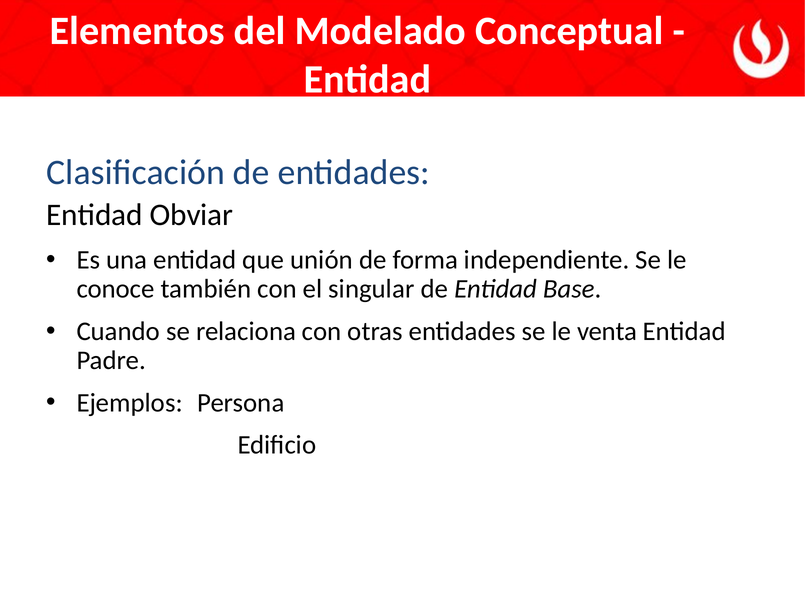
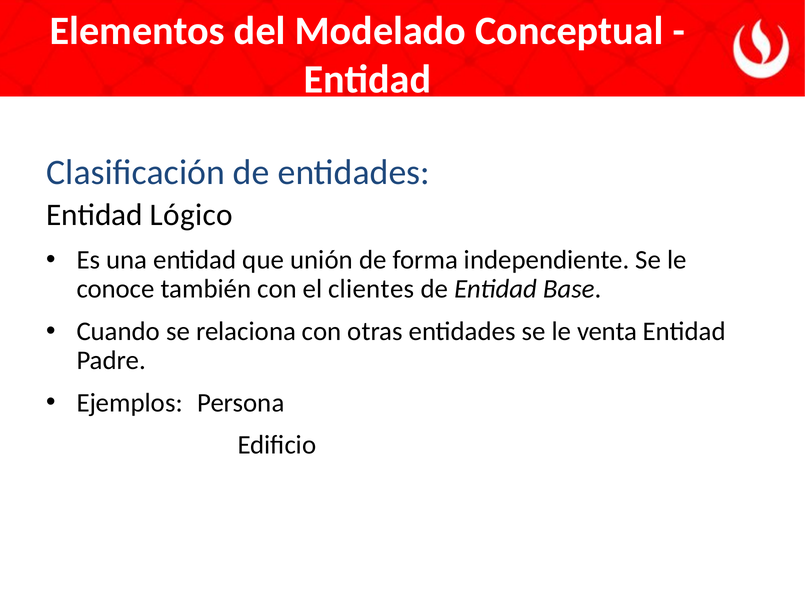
Obviar: Obviar -> Lógico (191, 215)
singular: singular -> clientes (371, 289)
